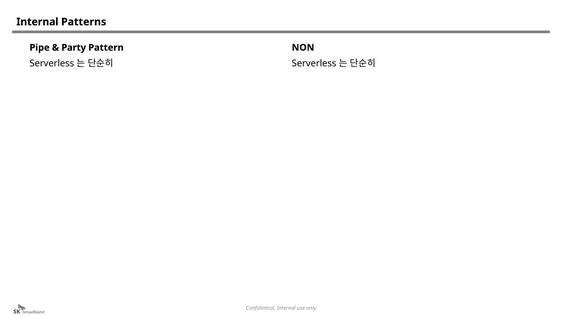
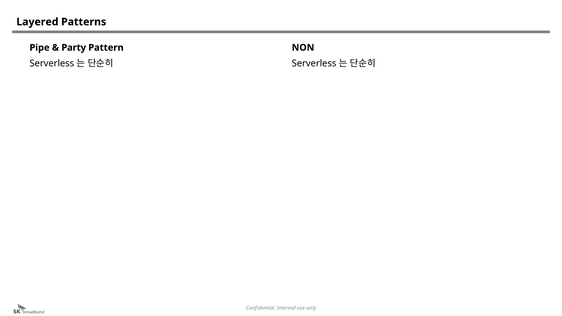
Internal: Internal -> Layered (37, 22)
